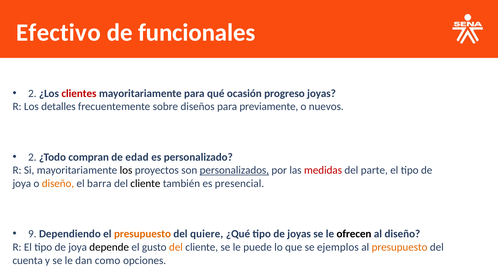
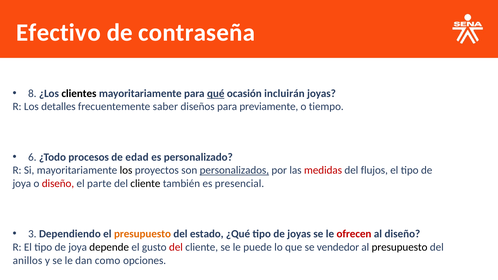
funcionales: funcionales -> contraseña (197, 33)
2: 2 -> 8 (32, 93)
clientes colour: red -> black (79, 93)
qué underline: none -> present (216, 93)
progreso: progreso -> incluirán (284, 93)
sobre: sobre -> saber (165, 107)
nuevos: nuevos -> tiempo (326, 107)
2: 2 -> 6 (32, 157)
compran: compran -> procesos (89, 157)
parte: parte -> flujos (374, 170)
diseño colour: orange -> red (58, 184)
barra: barra -> parte (99, 184)
9: 9 -> 3 (32, 234)
quiere: quiere -> estado (207, 234)
ofrecen colour: black -> red (354, 234)
del colour: orange -> red (176, 247)
ejemplos: ejemplos -> vendedor (338, 247)
presupuesto colour: orange -> black (400, 247)
cuenta: cuenta -> anillos (28, 261)
